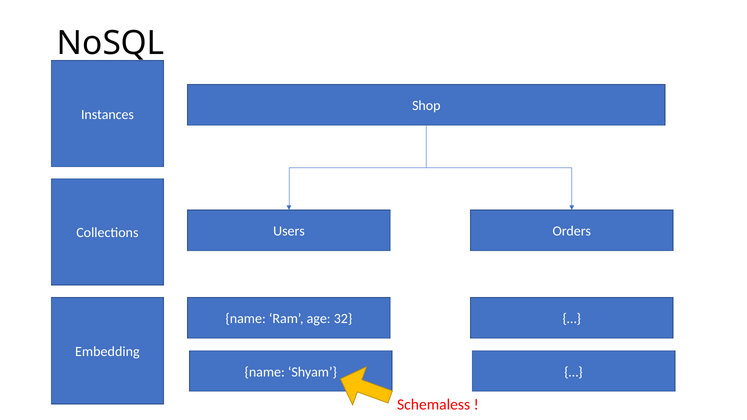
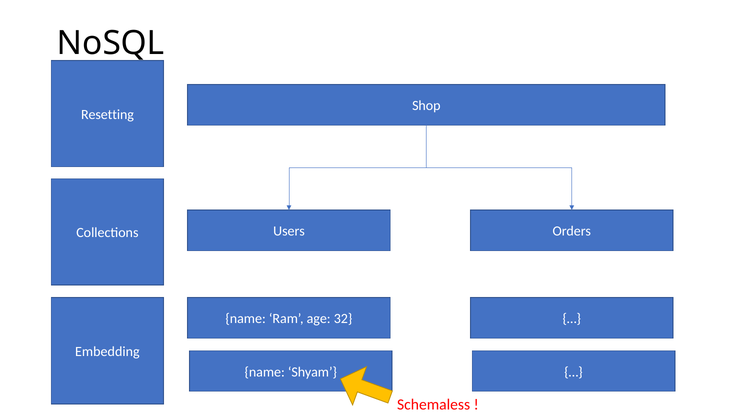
Instances: Instances -> Resetting (107, 115)
